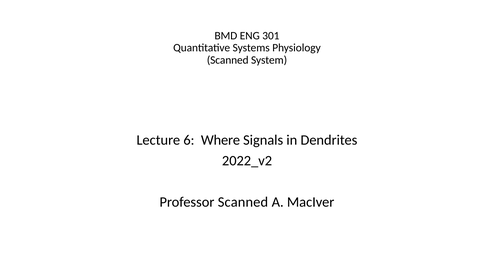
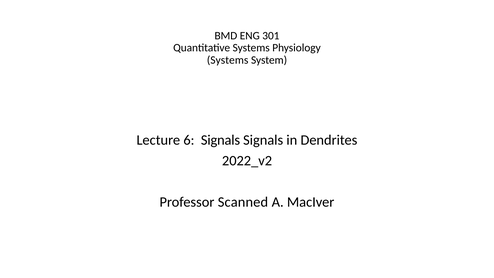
Scanned: Scanned -> Systems (228, 60)
6 Where: Where -> Signals (220, 140)
